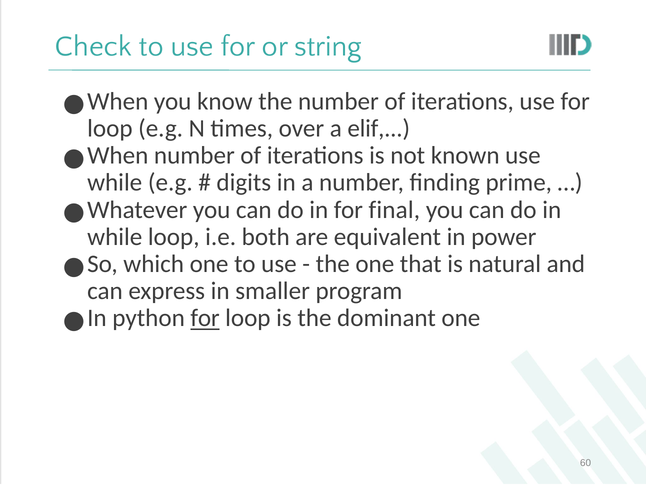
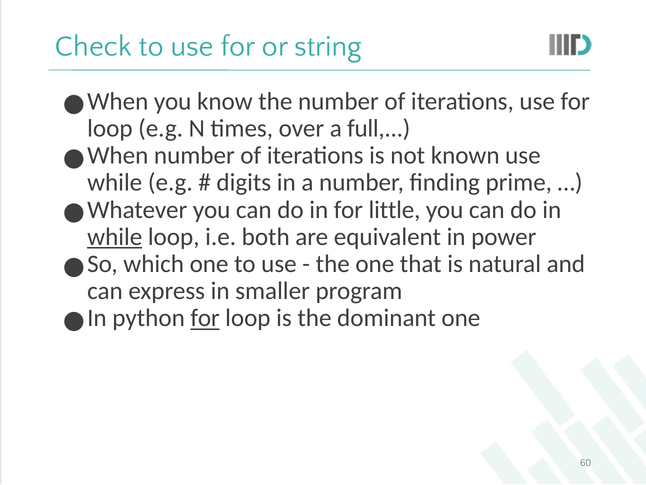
elif: elif -> full (379, 128)
final: final -> little (395, 210)
while underline: none -> present (115, 237)
